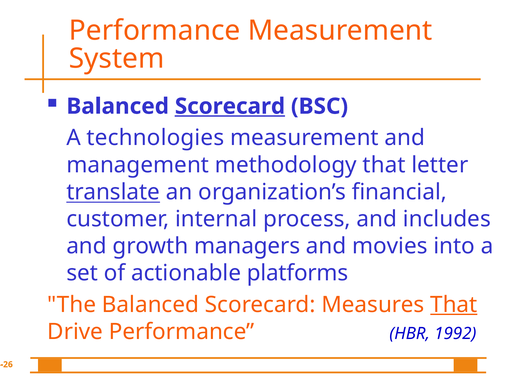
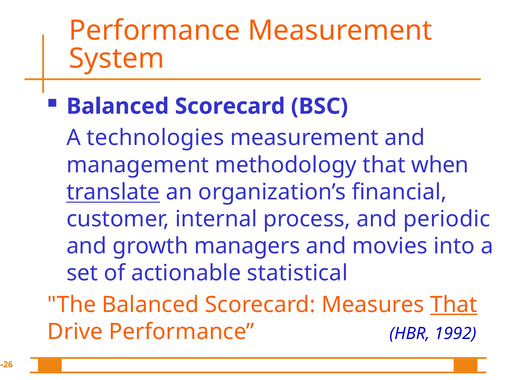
Scorecard underline: present -> none (230, 106)
letter: letter -> when (440, 165)
includes: includes -> periodic (447, 219)
platforms: platforms -> statistical (297, 273)
